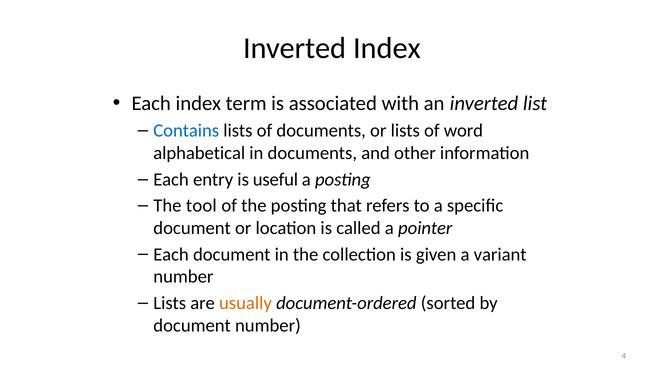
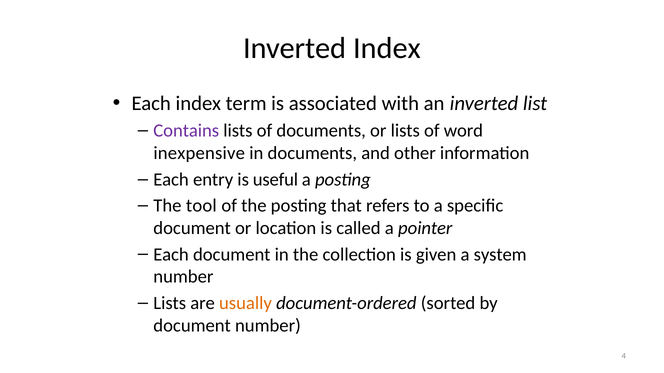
Contains colour: blue -> purple (186, 131)
alphabetical: alphabetical -> inexpensive (199, 153)
variant: variant -> system (500, 255)
